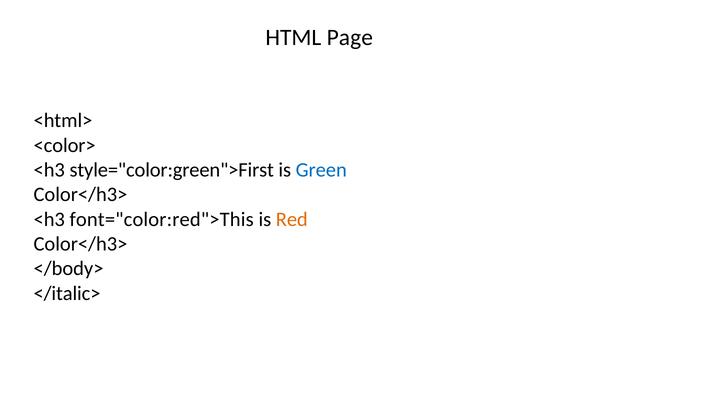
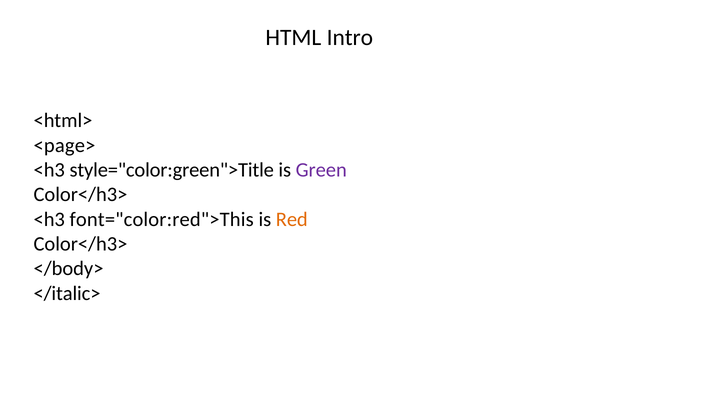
Page: Page -> Intro (350, 37)
<color>: <color> -> <page> (64, 145)
style="color:green">First: style="color:green">First -> style="color:green">Title (172, 170)
Green colour: blue -> purple (321, 170)
